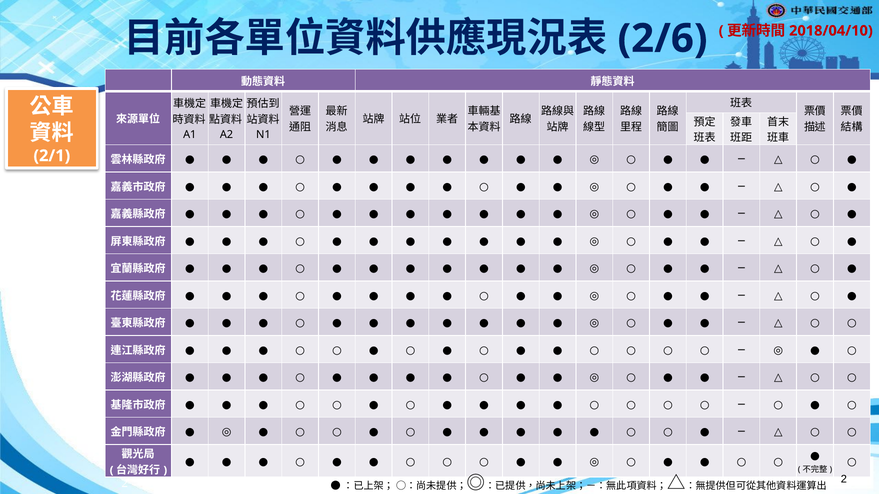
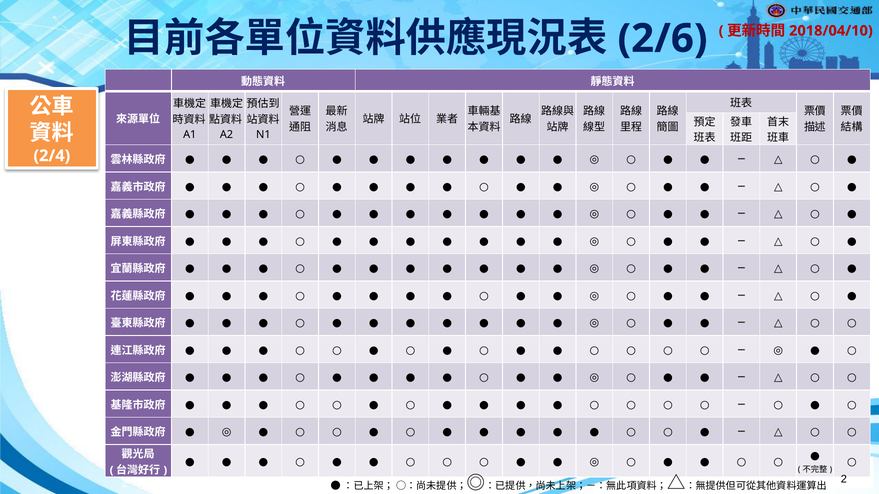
2/1: 2/1 -> 2/4 (52, 156)
